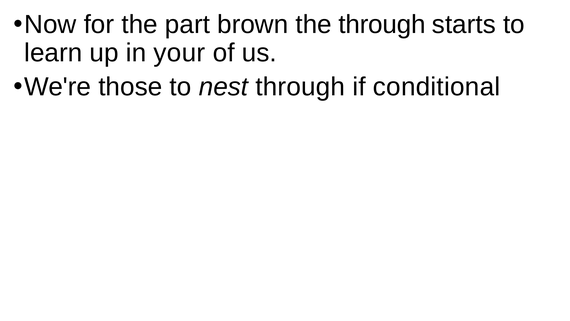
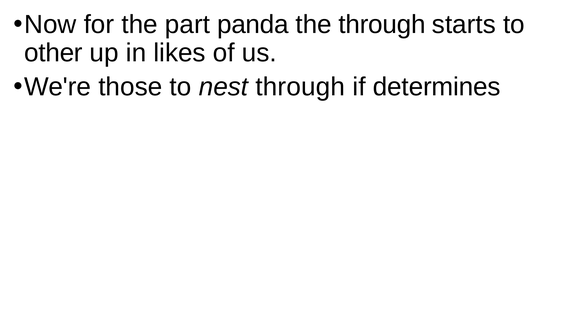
brown: brown -> panda (253, 24)
learn: learn -> other (53, 53)
your: your -> likes (180, 53)
conditional: conditional -> determines (437, 87)
